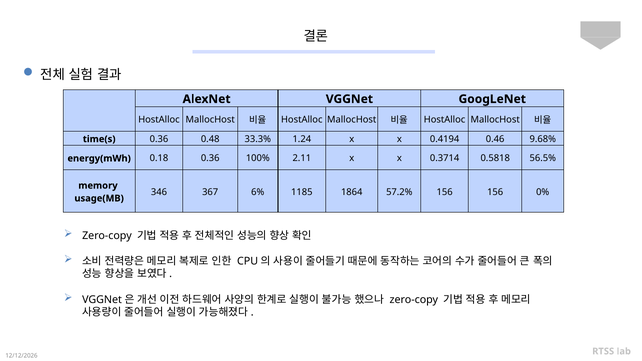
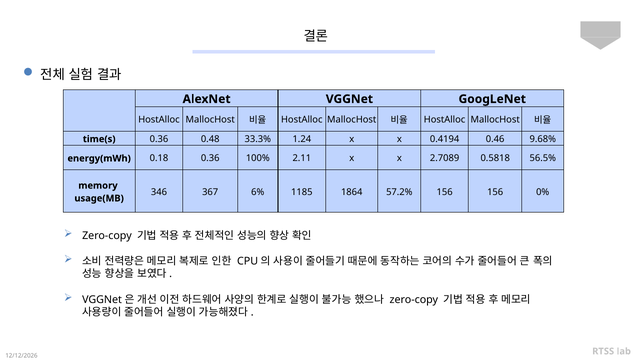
0.3714: 0.3714 -> 2.7089 (445, 158)
